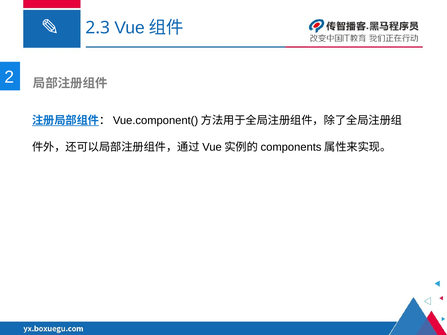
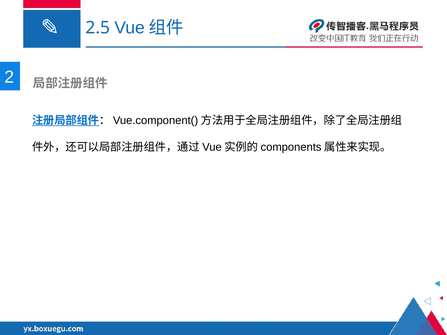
2.3: 2.3 -> 2.5 (98, 28)
